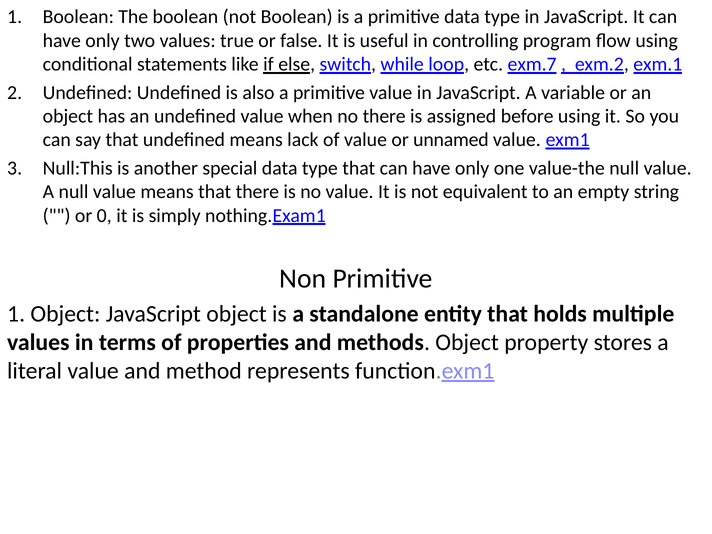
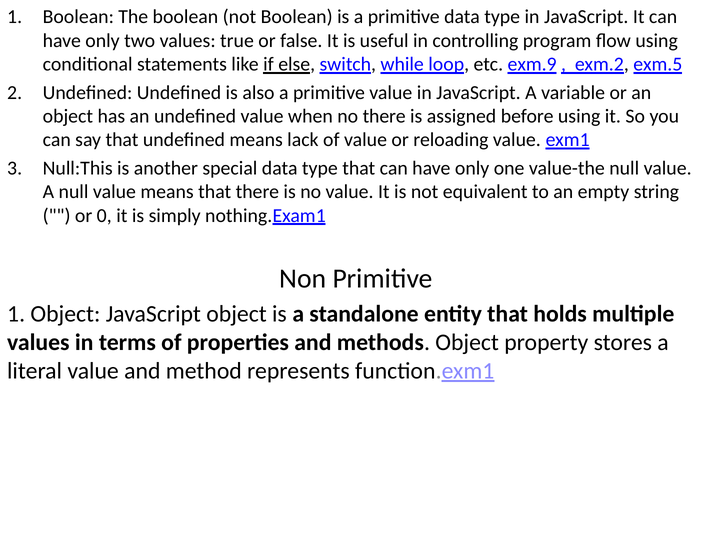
exm.7: exm.7 -> exm.9 (532, 64)
exm.1: exm.1 -> exm.5 (658, 64)
unnamed: unnamed -> reloading (451, 140)
